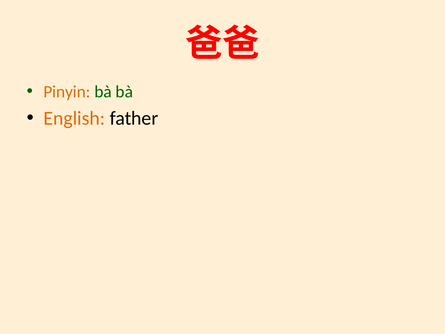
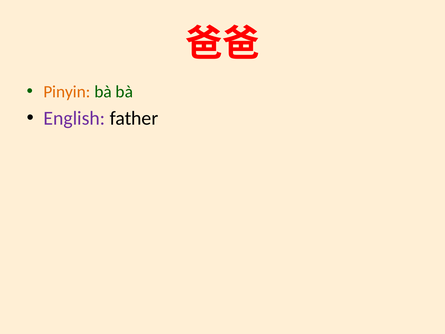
English colour: orange -> purple (74, 118)
